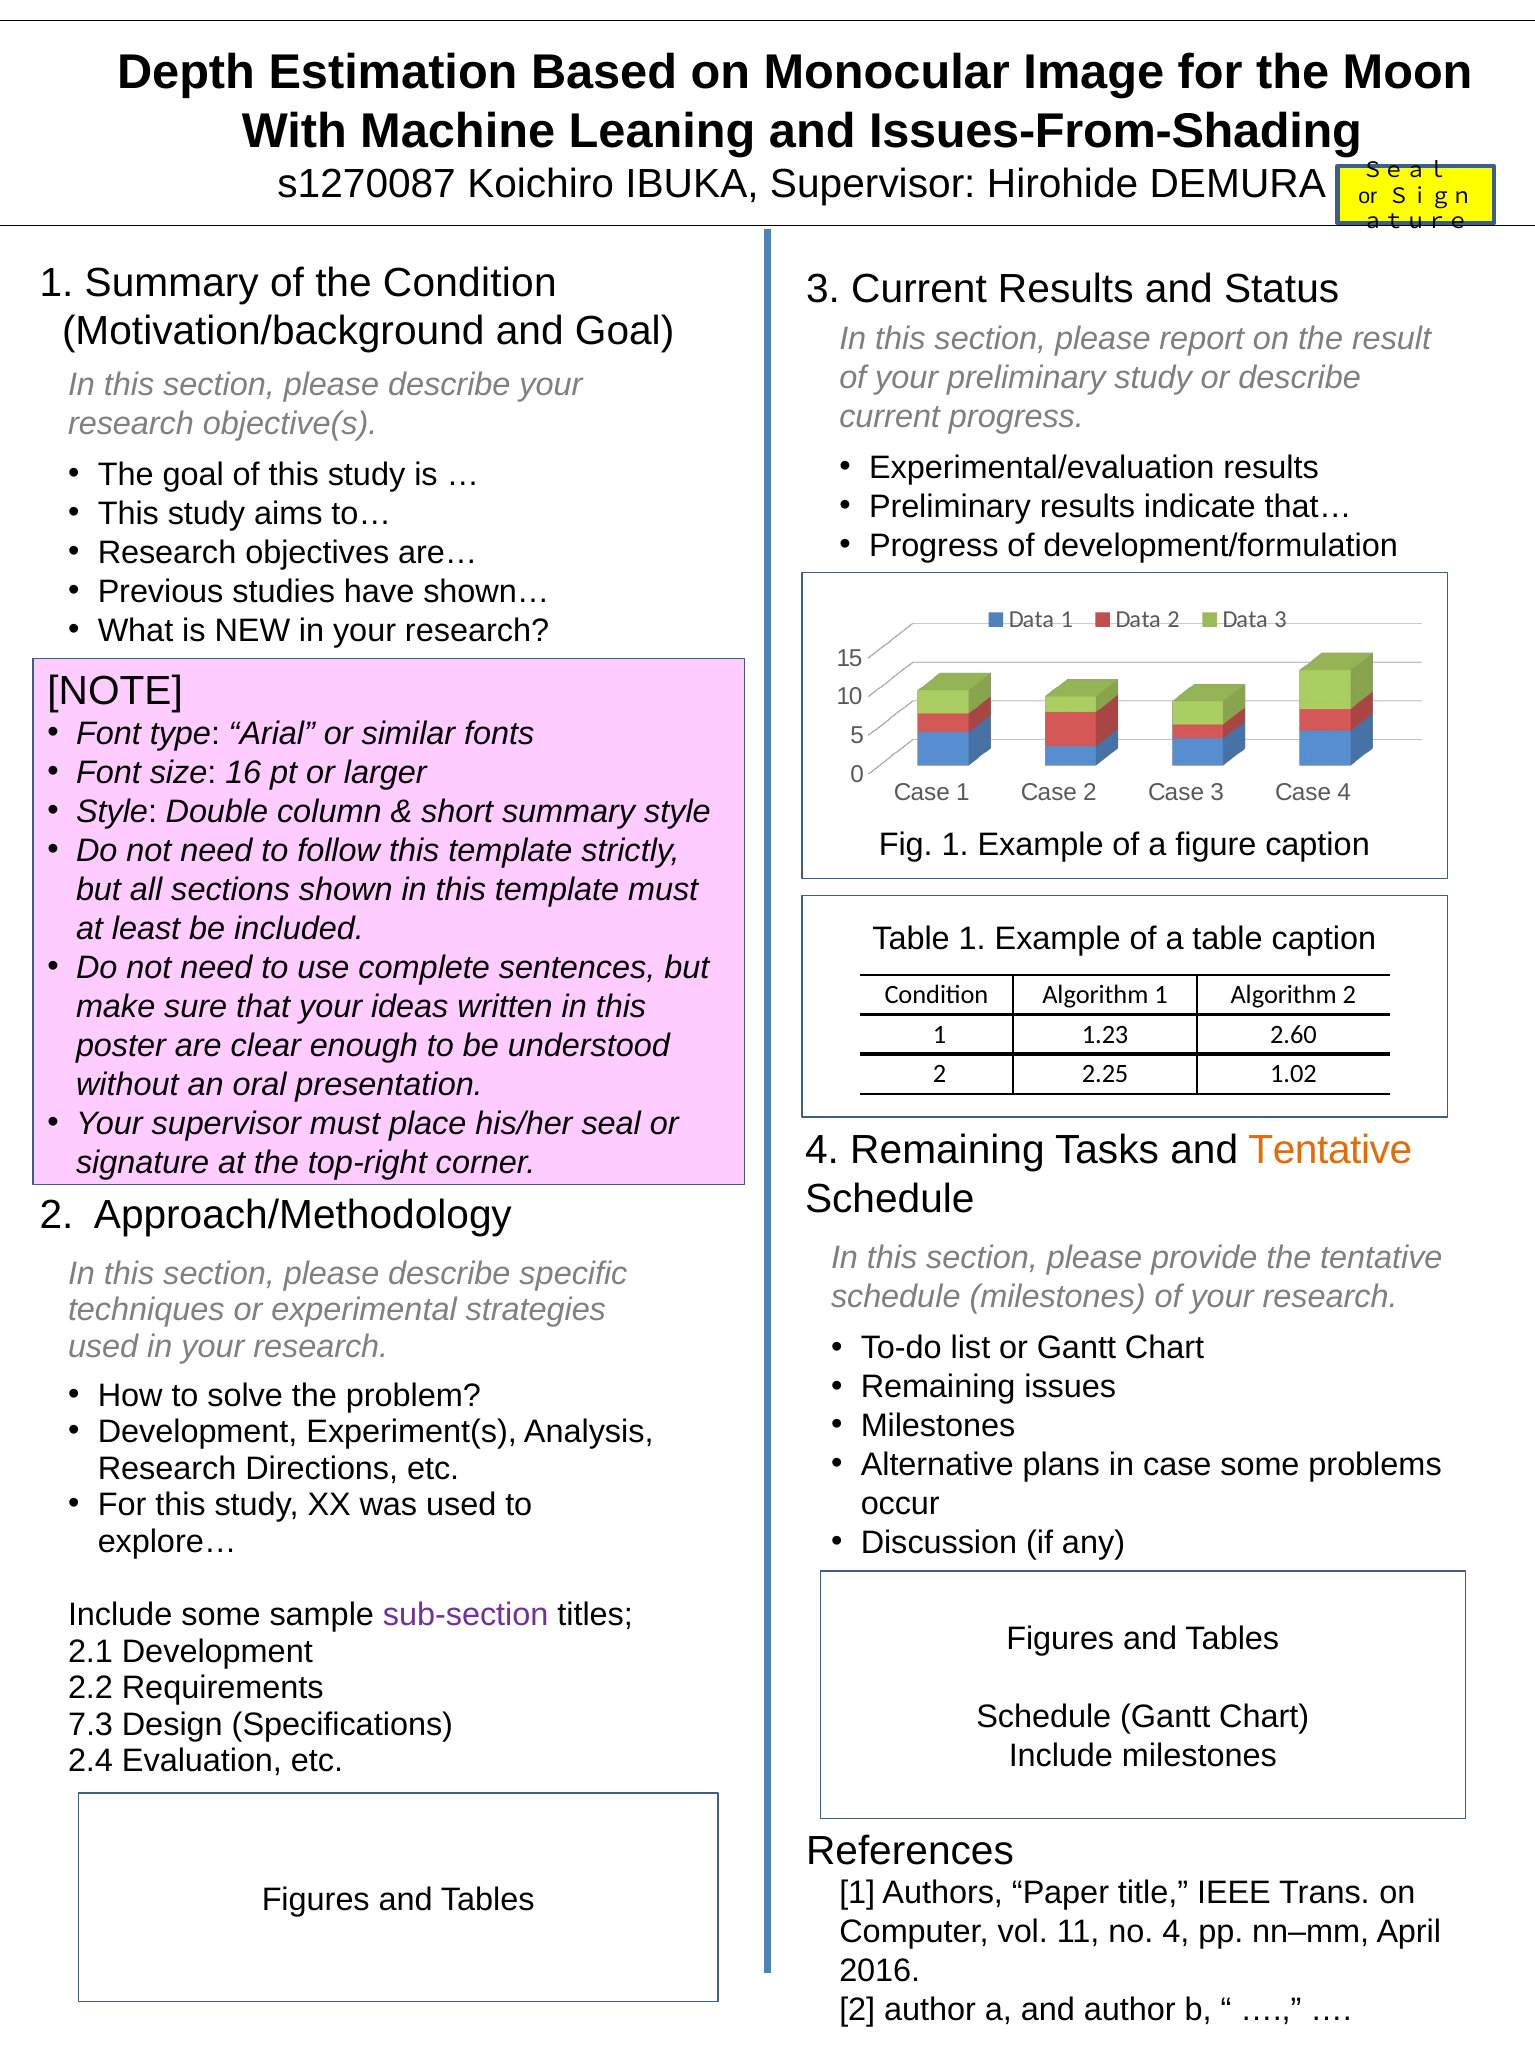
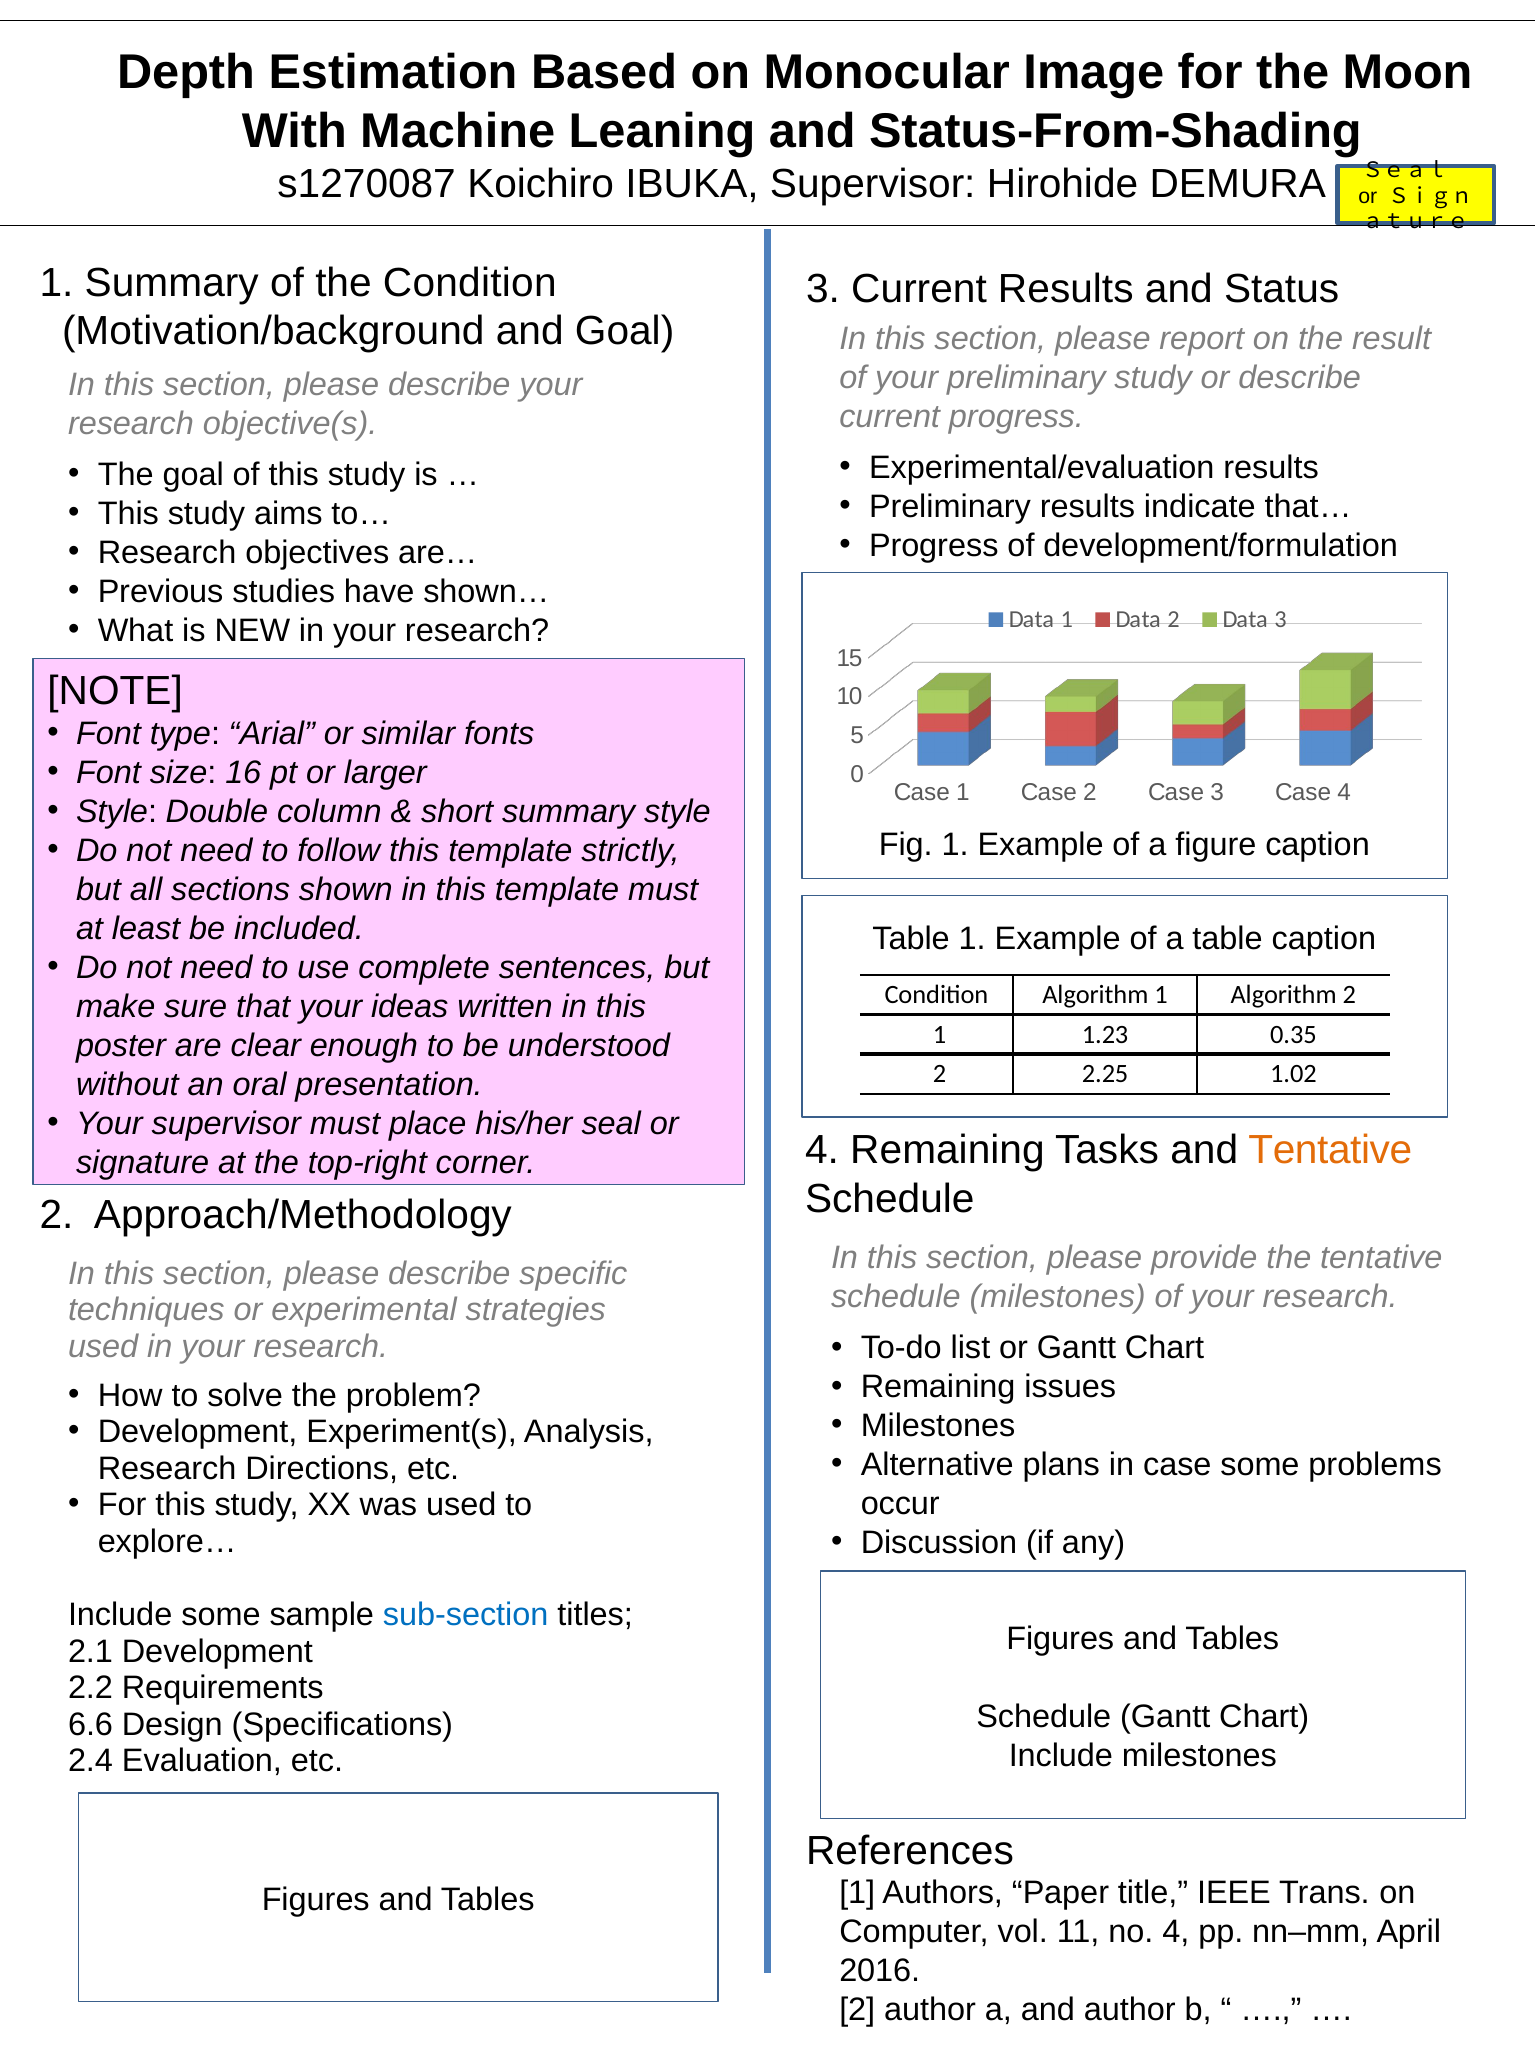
Issues-From-Shading: Issues-From-Shading -> Status-From-Shading (1115, 131)
2.60: 2.60 -> 0.35 (1293, 1034)
sub-section colour: purple -> blue (466, 1615)
7.3: 7.3 -> 6.6 (91, 1724)
